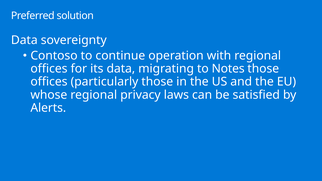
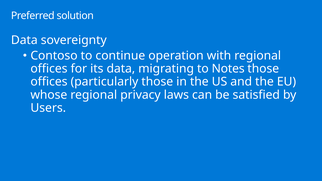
Alerts: Alerts -> Users (48, 108)
